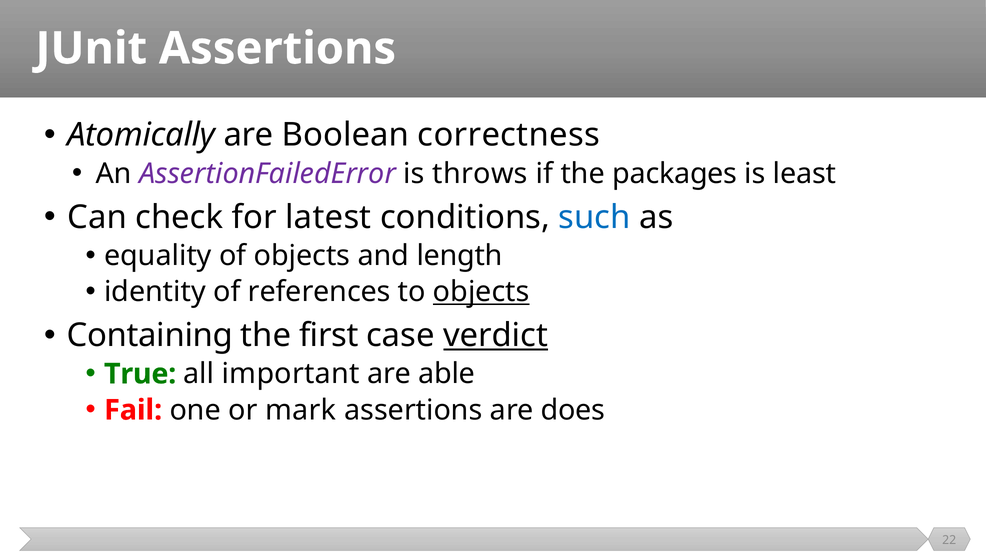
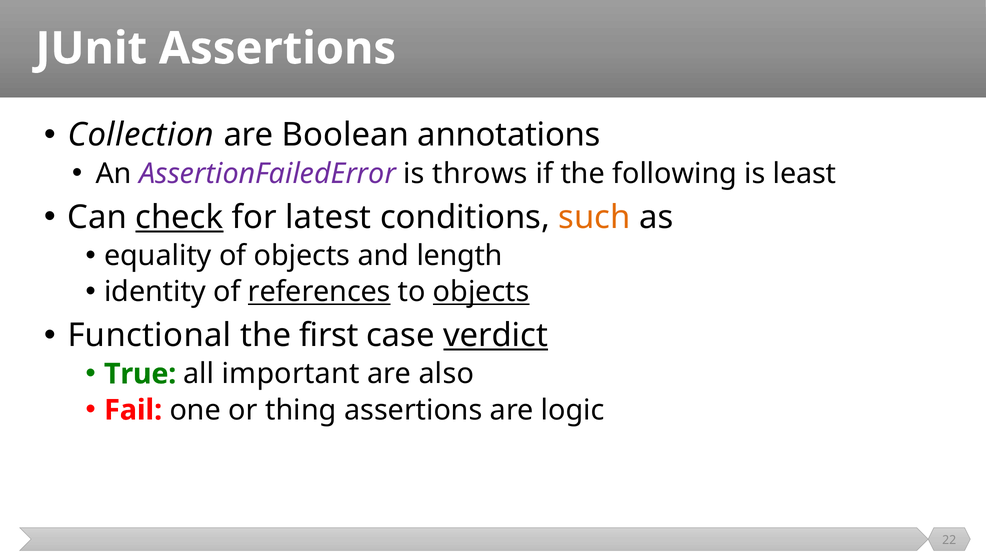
Atomically: Atomically -> Collection (141, 135)
correctness: correctness -> annotations (509, 135)
packages: packages -> following (675, 173)
check underline: none -> present (179, 217)
such colour: blue -> orange (595, 217)
references underline: none -> present (319, 292)
Containing: Containing -> Functional (149, 335)
able: able -> also (446, 374)
mark: mark -> thing (301, 410)
does: does -> logic (573, 410)
